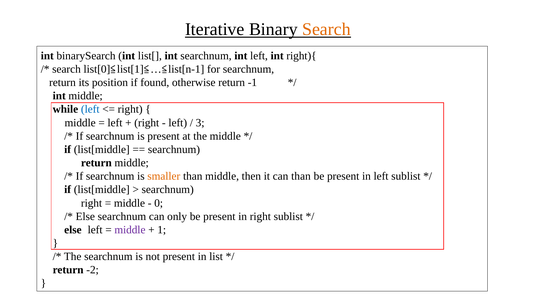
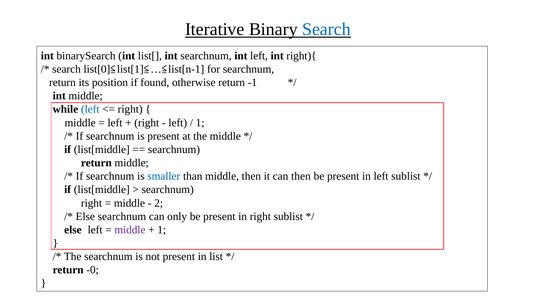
Search colour: orange -> blue (326, 29)
3: 3 -> 1 (200, 123)
smaller colour: orange -> blue (164, 177)
can than: than -> then (301, 177)
0: 0 -> 2 (159, 203)
-2: -2 -> -0 (92, 270)
